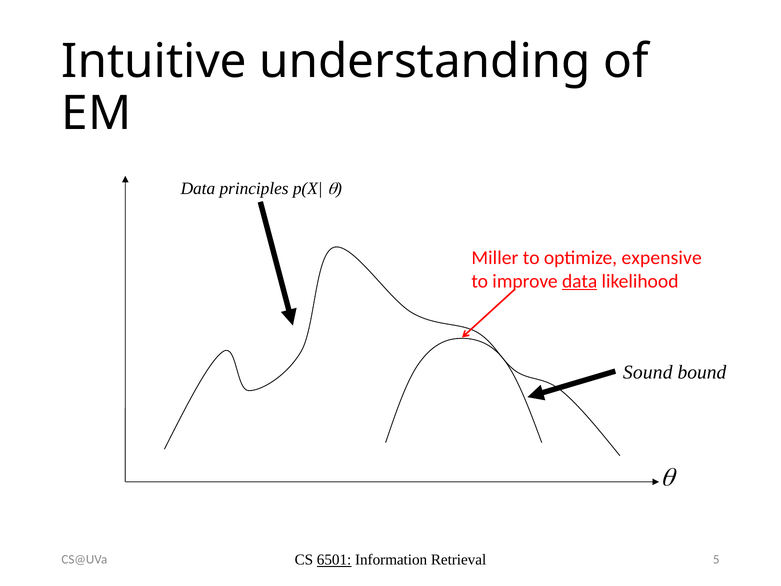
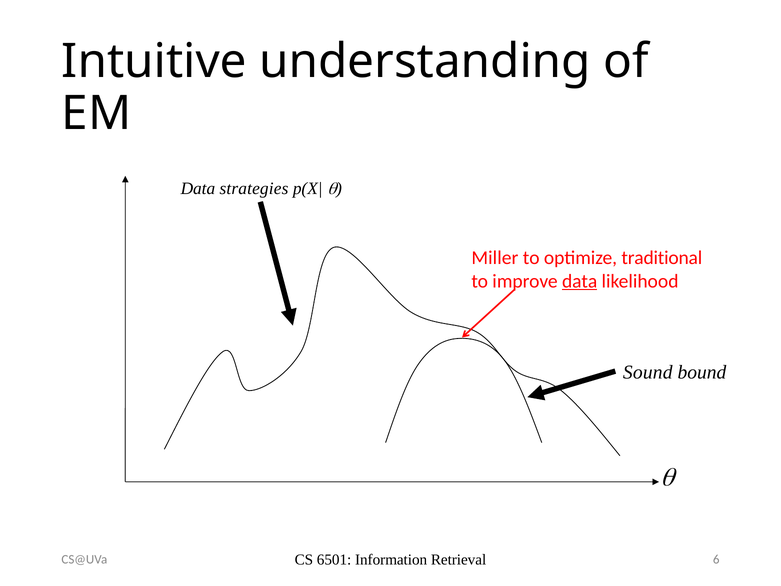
principles: principles -> strategies (254, 188)
expensive: expensive -> traditional (662, 258)
6501 underline: present -> none (334, 560)
5: 5 -> 6 (716, 559)
